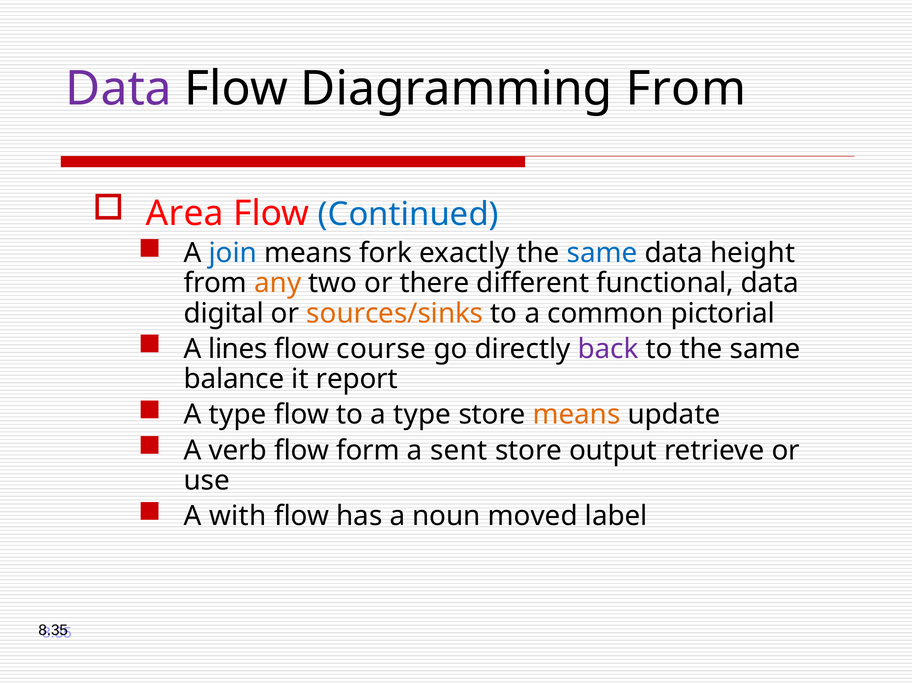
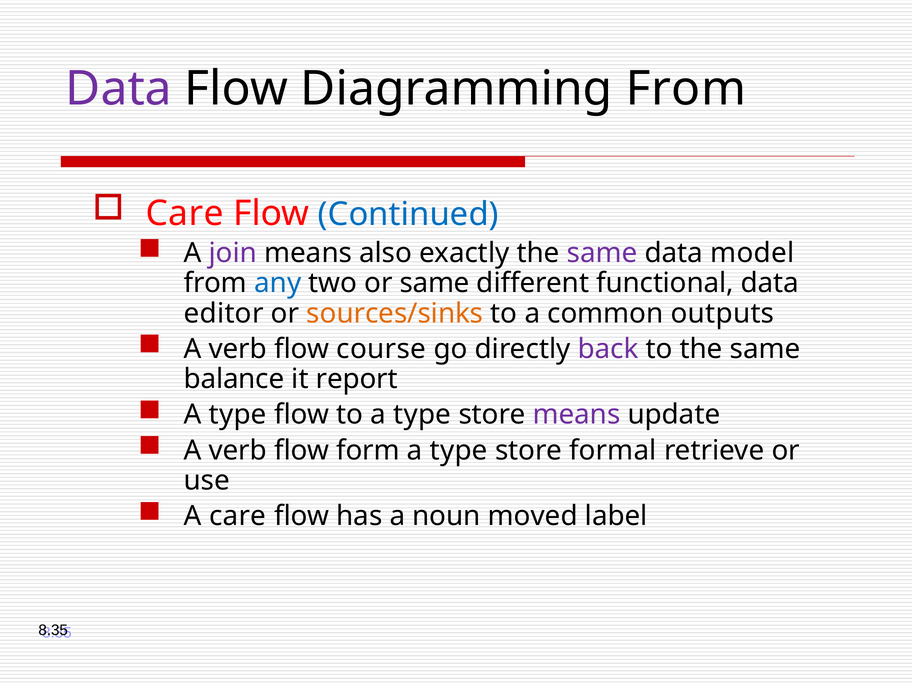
Area: Area -> Care (185, 213)
join colour: blue -> purple (233, 253)
fork: fork -> also (386, 253)
same colour: blue -> purple (602, 253)
height: height -> model (752, 253)
any colour: orange -> blue (278, 283)
or there: there -> same (435, 283)
digital: digital -> editor (224, 313)
pictorial: pictorial -> outputs (723, 313)
lines: lines -> verb (238, 349)
means colour: orange -> purple (576, 415)
sent: sent -> type (459, 450)
output: output -> formal (613, 450)
A with: with -> care (238, 516)
